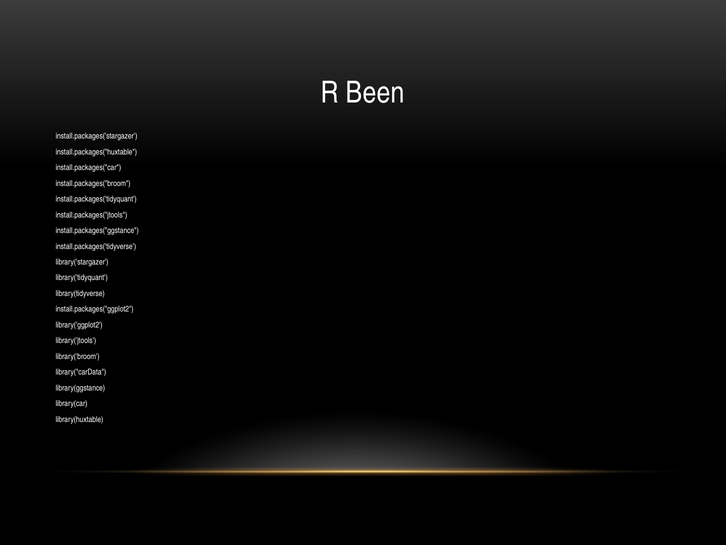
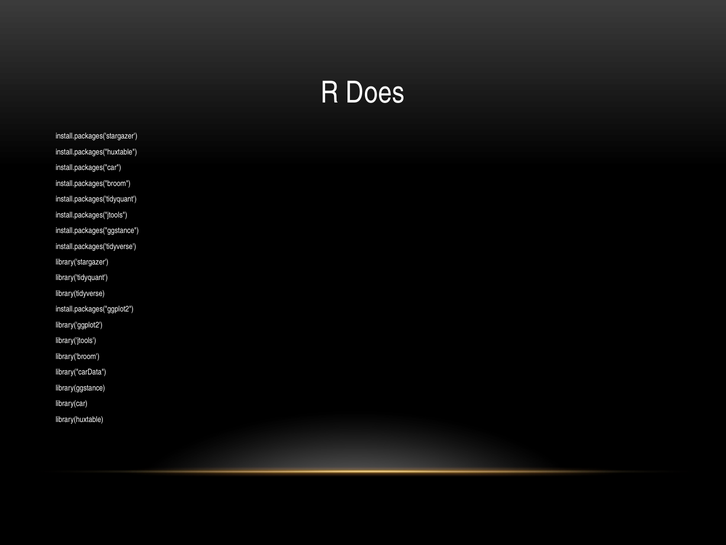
Been: Been -> Does (375, 93)
